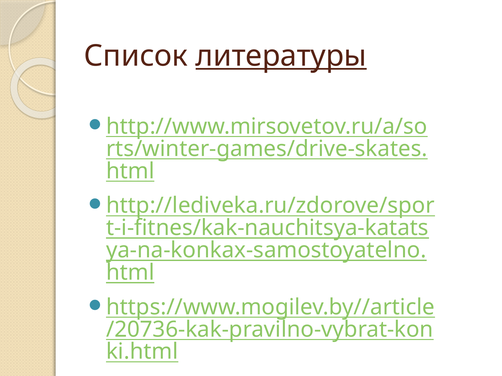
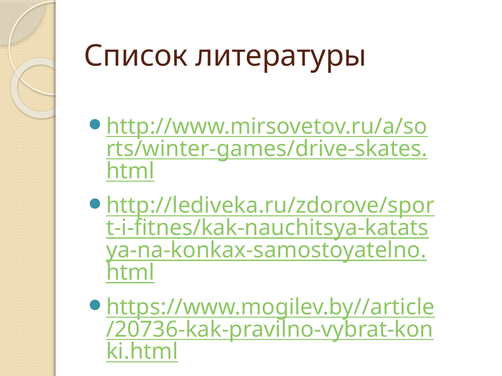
литературы underline: present -> none (281, 56)
